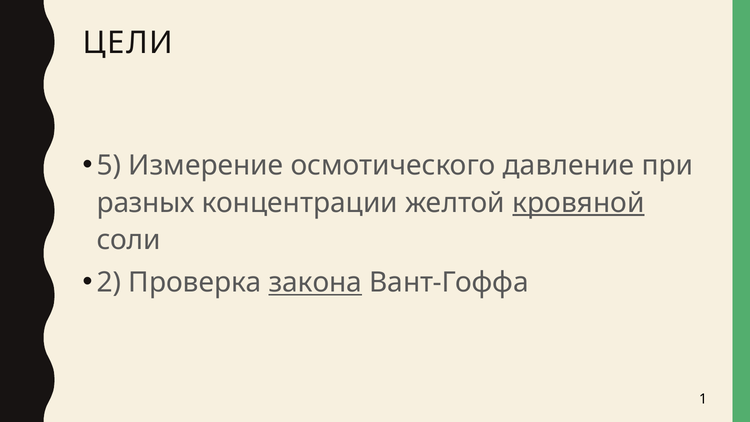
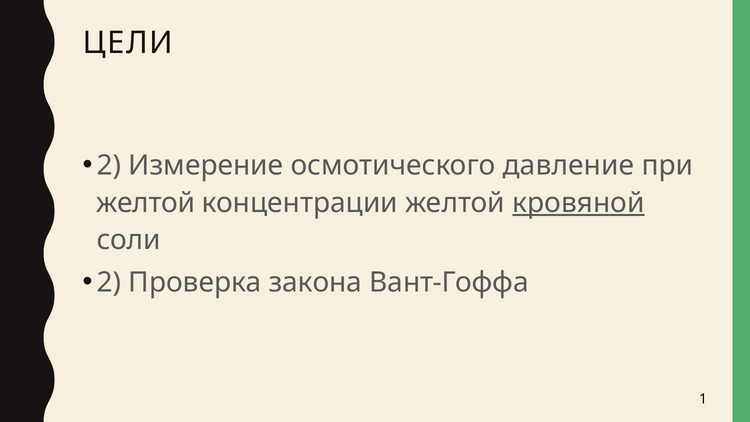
5: 5 -> 2 (109, 166)
разных: разных -> желтой (146, 203)
закона underline: present -> none (315, 282)
